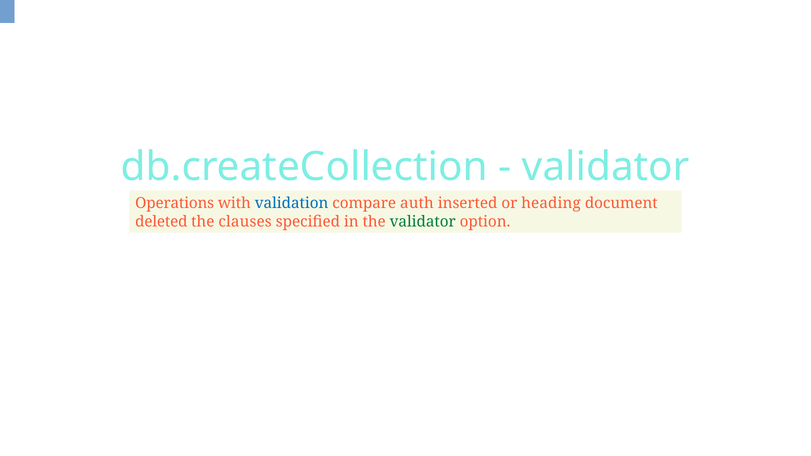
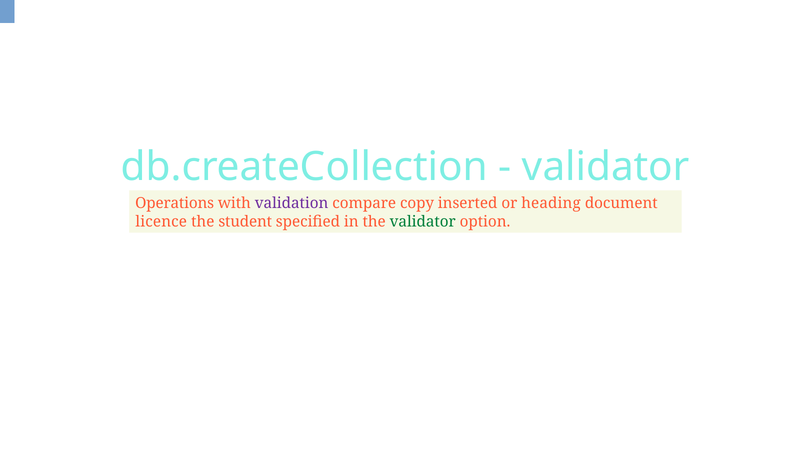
validation colour: blue -> purple (292, 204)
auth: auth -> copy (417, 204)
deleted: deleted -> licence (161, 222)
clauses: clauses -> student (245, 222)
